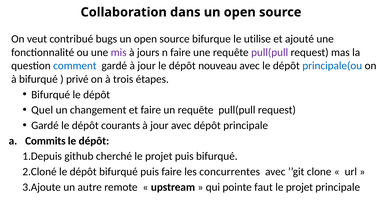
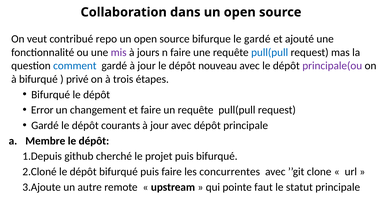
bugs: bugs -> repo (106, 39)
le utilise: utilise -> gardé (257, 39)
pull(pull colour: purple -> blue (270, 52)
principale(ou colour: blue -> purple (332, 66)
Quel: Quel -> Error (42, 110)
Commits: Commits -> Membre (45, 140)
projet: projet -> statut (299, 187)
